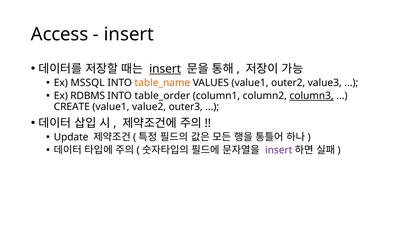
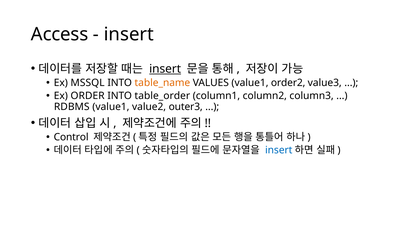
outer2: outer2 -> order2 (288, 83)
RDBMS: RDBMS -> ORDER (88, 96)
column3 underline: present -> none (312, 96)
CREATE: CREATE -> RDBMS (72, 107)
Update: Update -> Control (71, 137)
insert colour: purple -> blue (279, 150)
